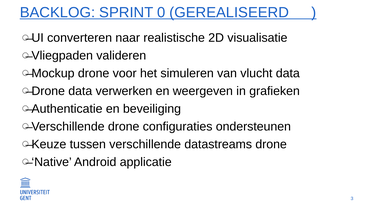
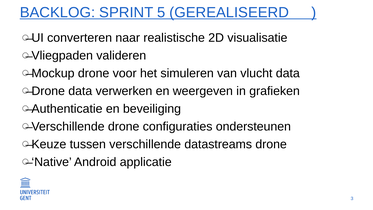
0: 0 -> 5 (161, 12)
